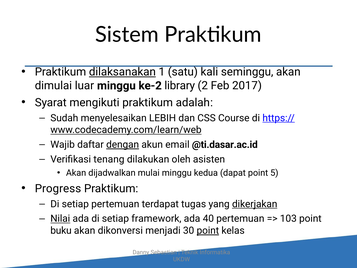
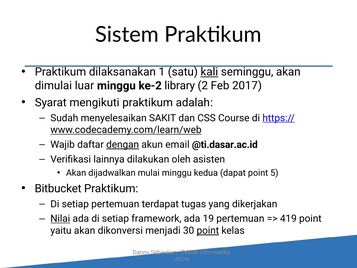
dilaksanakan underline: present -> none (122, 72)
kali underline: none -> present (209, 72)
LEBIH: LEBIH -> SAKIT (163, 118)
tenang: tenang -> lainnya (109, 159)
Progress: Progress -> Bitbucket (58, 188)
dikerjakan underline: present -> none (255, 204)
40: 40 -> 19 (208, 218)
103: 103 -> 419 (288, 218)
buku: buku -> yaitu (61, 230)
